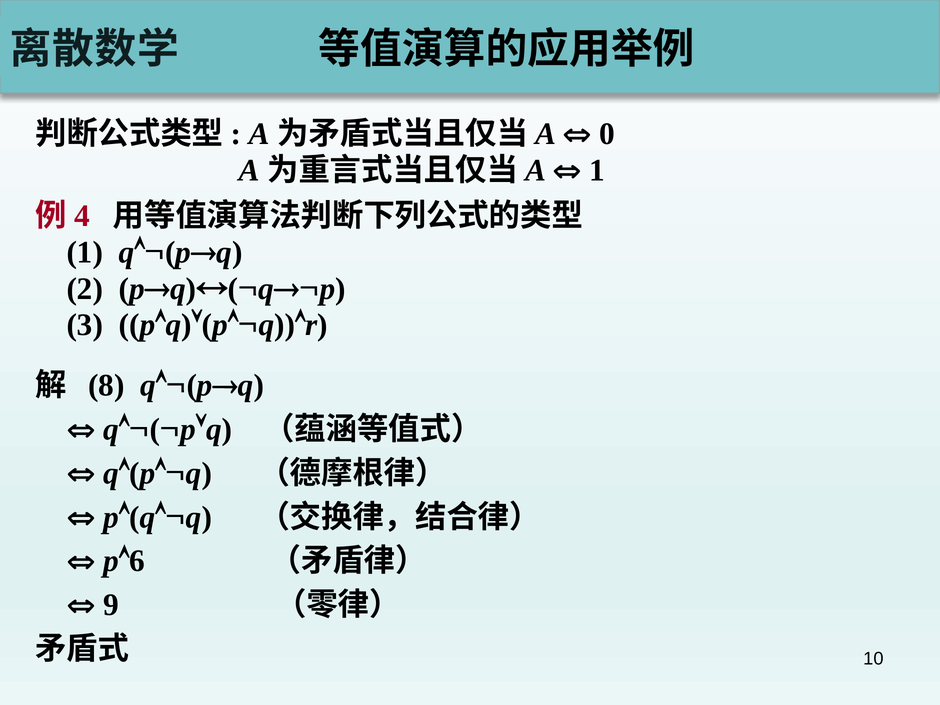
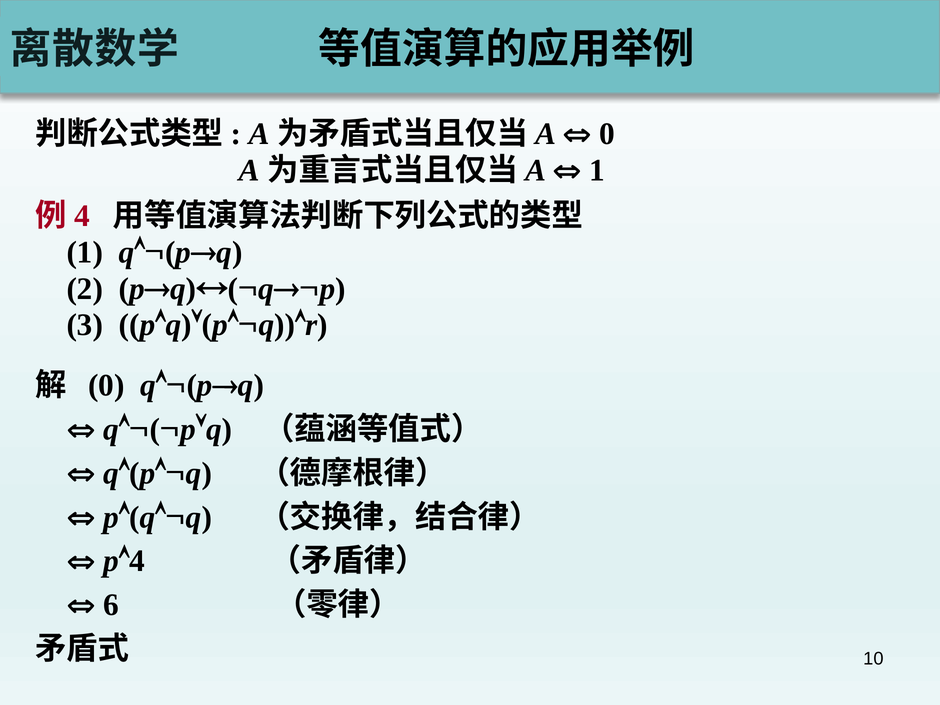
8: 8 -> 0 (106, 386)
6: 6 -> 4 (137, 561)
9: 9 -> 6 (111, 605)
